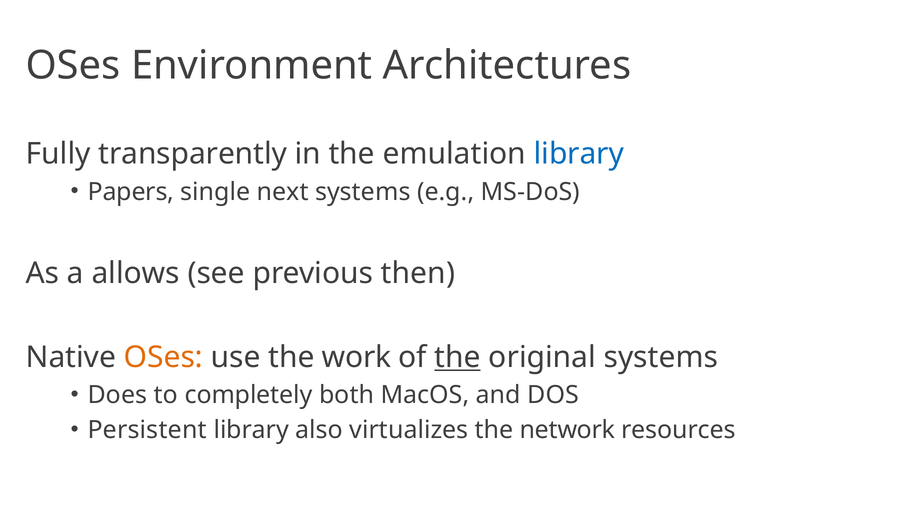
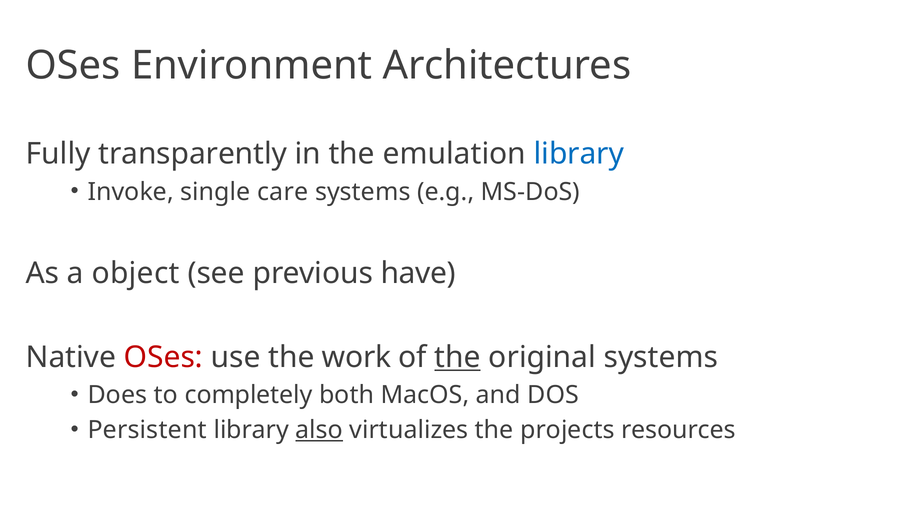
Papers: Papers -> Invoke (131, 191)
next: next -> care (283, 191)
allows: allows -> object (136, 273)
then: then -> have (418, 273)
OSes colour: orange -> red (163, 357)
also underline: none -> present (319, 429)
network: network -> projects (567, 429)
